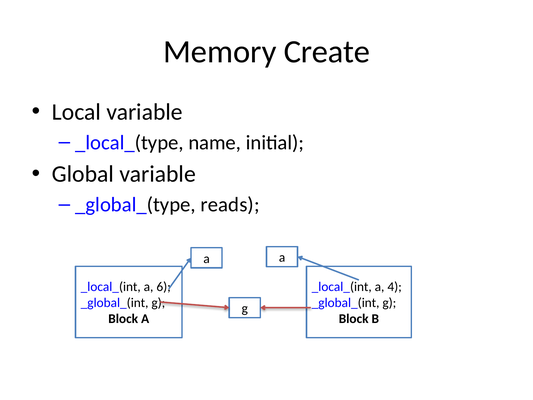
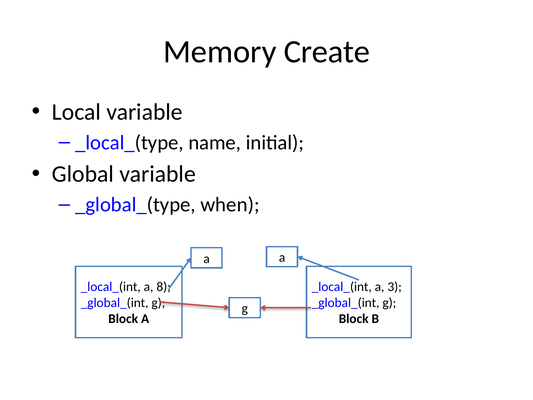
reads: reads -> when (230, 205)
6: 6 -> 8 (164, 287)
4: 4 -> 3 (395, 287)
